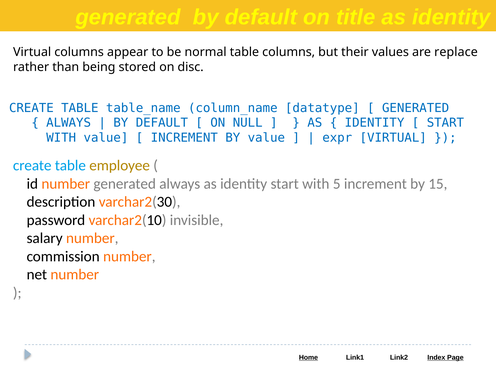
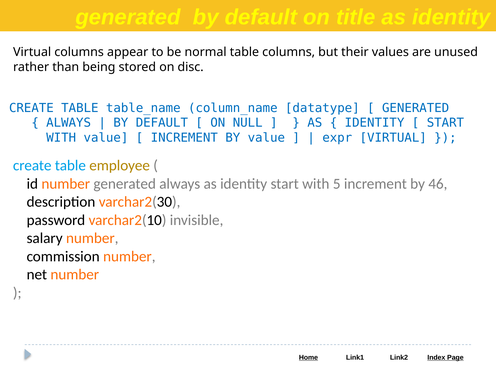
replace: replace -> unused (456, 52)
15: 15 -> 46 (438, 184)
